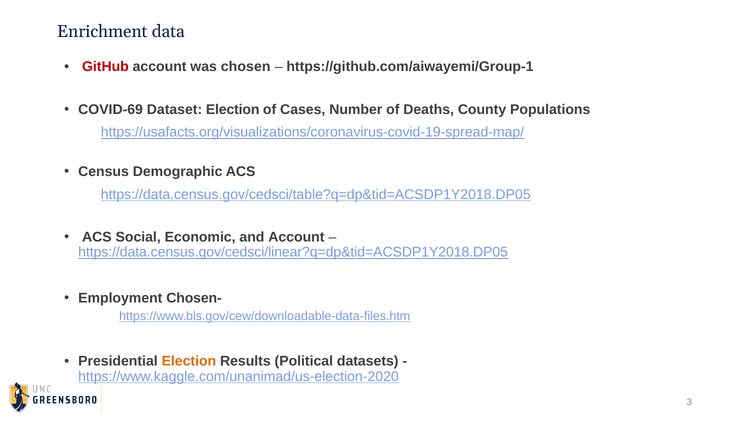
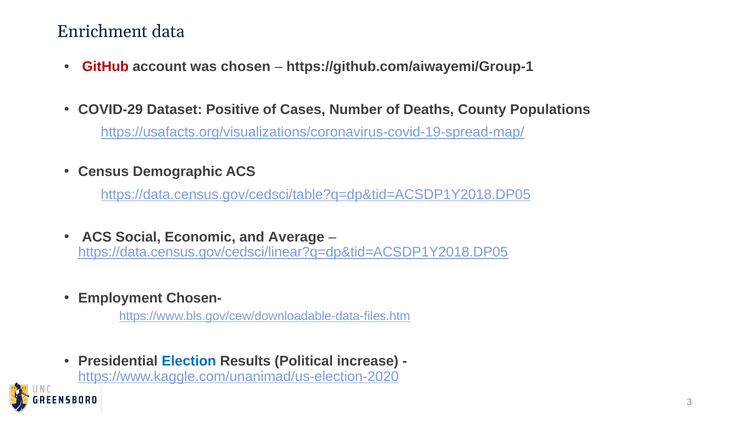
COVID-69: COVID-69 -> COVID-29 (111, 109)
Dataset Election: Election -> Positive (233, 109)
and Account: Account -> Average (296, 237)
Election colour: orange -> blue (189, 362)
datasets: datasets -> increase (368, 362)
